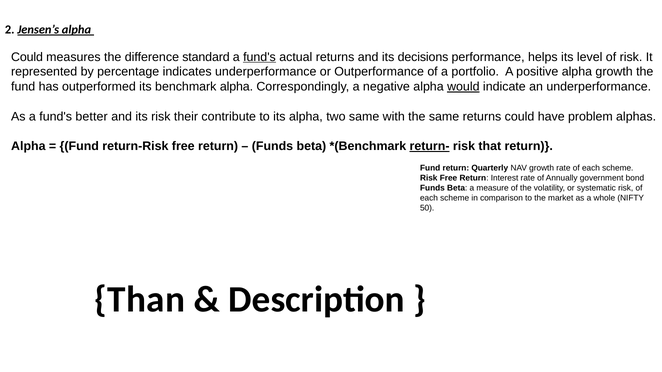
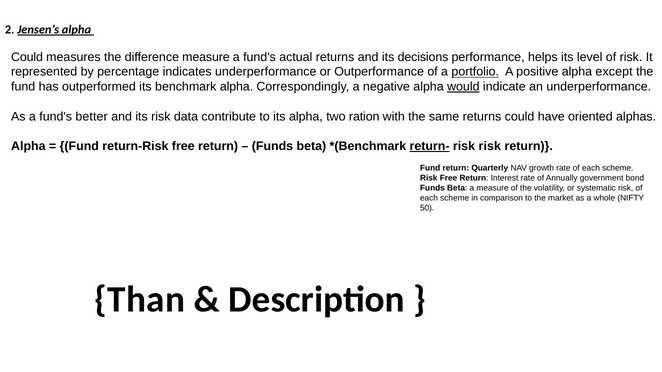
difference standard: standard -> measure (206, 57)
fund's underline: present -> none (259, 57)
portfolio underline: none -> present (475, 72)
alpha growth: growth -> except (614, 72)
their: their -> data (186, 117)
two same: same -> ration (364, 117)
problem: problem -> oriented (590, 117)
risk that: that -> risk (490, 146)
